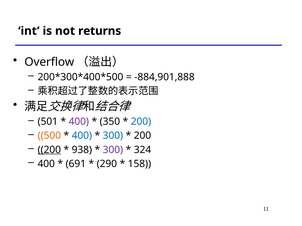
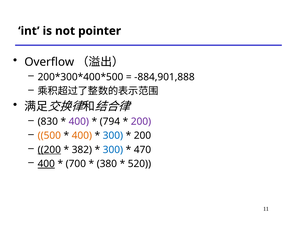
returns: returns -> pointer (100, 31)
501: 501 -> 830 (48, 122)
350: 350 -> 794 (110, 122)
200 colour: blue -> purple (141, 122)
400 colour: blue -> orange (82, 136)
938: 938 -> 382 (82, 150)
300 colour: purple -> blue (113, 150)
324: 324 -> 470 (142, 150)
400 underline: none -> present (46, 164)
691: 691 -> 700 (76, 164)
290: 290 -> 380 (107, 164)
158: 158 -> 520 (139, 164)
